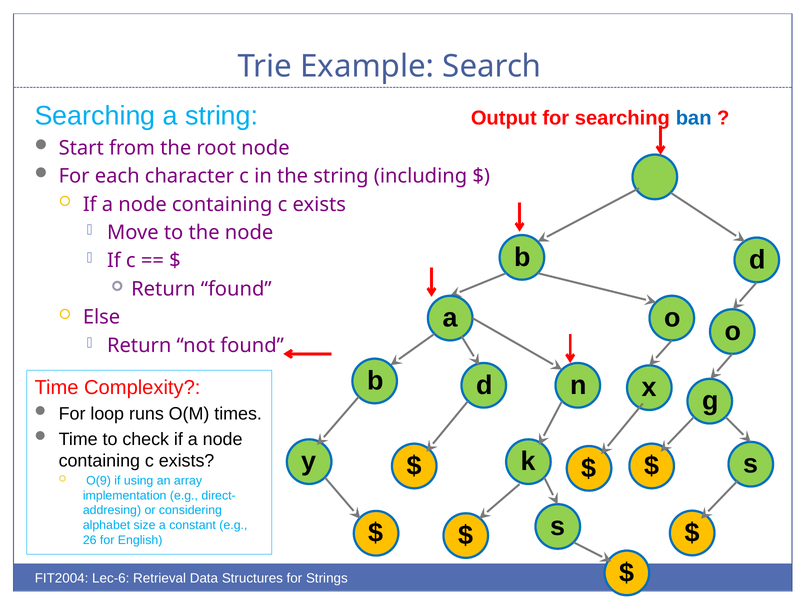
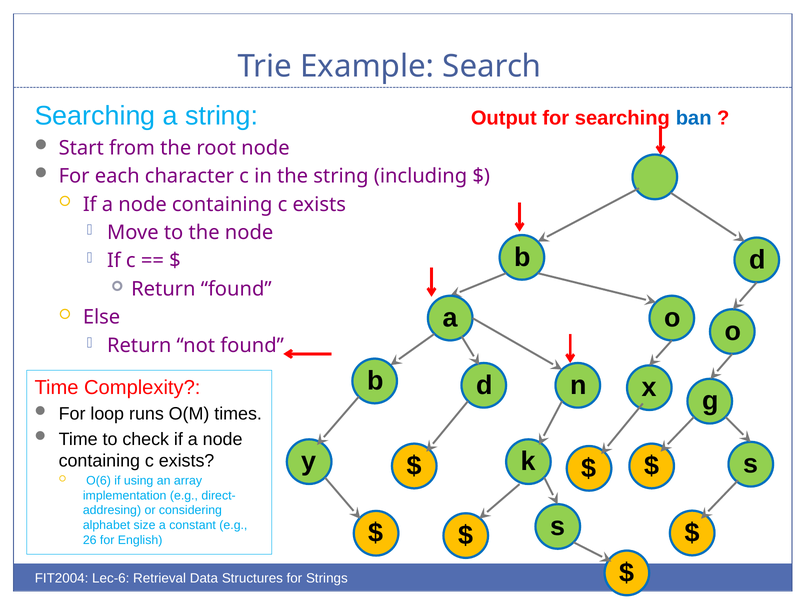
O(9: O(9 -> O(6 (99, 480)
